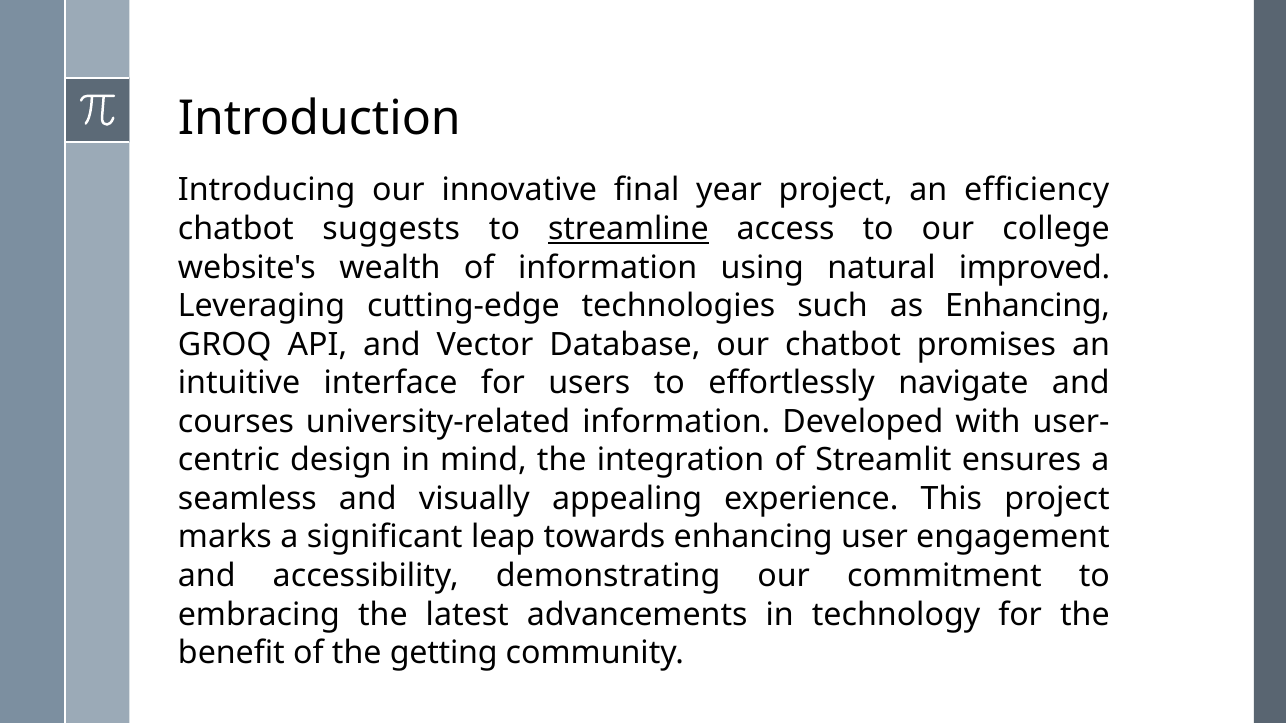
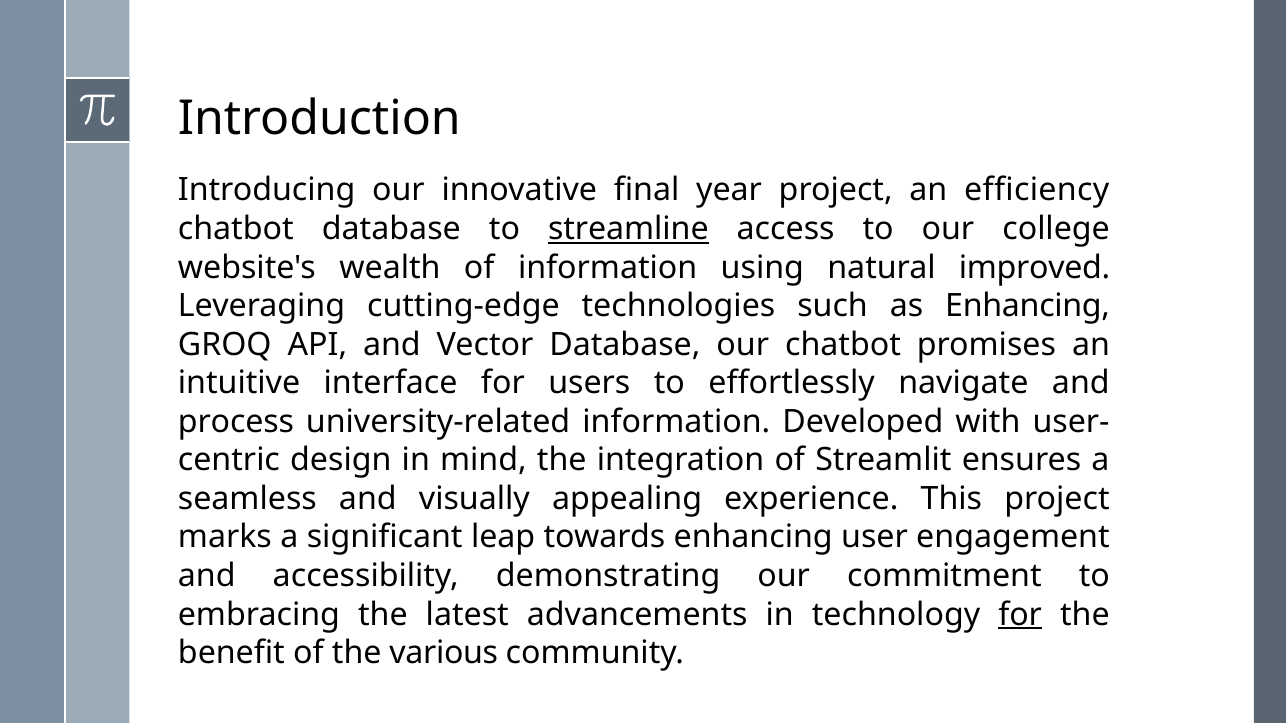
chatbot suggests: suggests -> database (391, 229)
courses: courses -> process (236, 422)
for underline: none -> present (1020, 615)
getting: getting -> various (444, 654)
